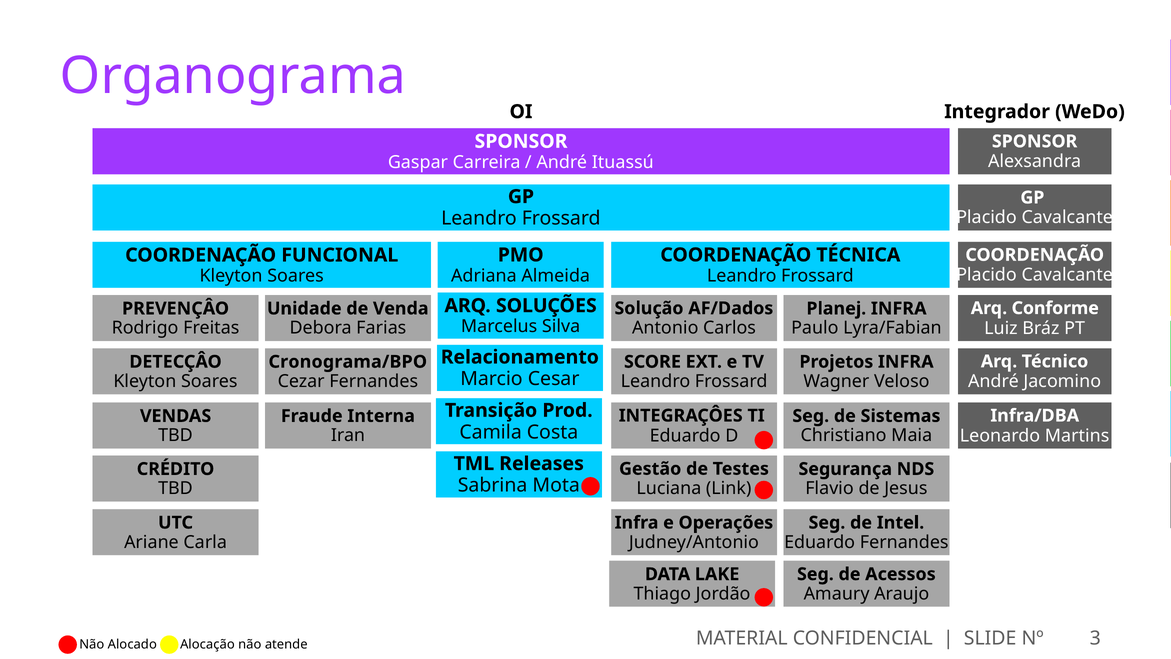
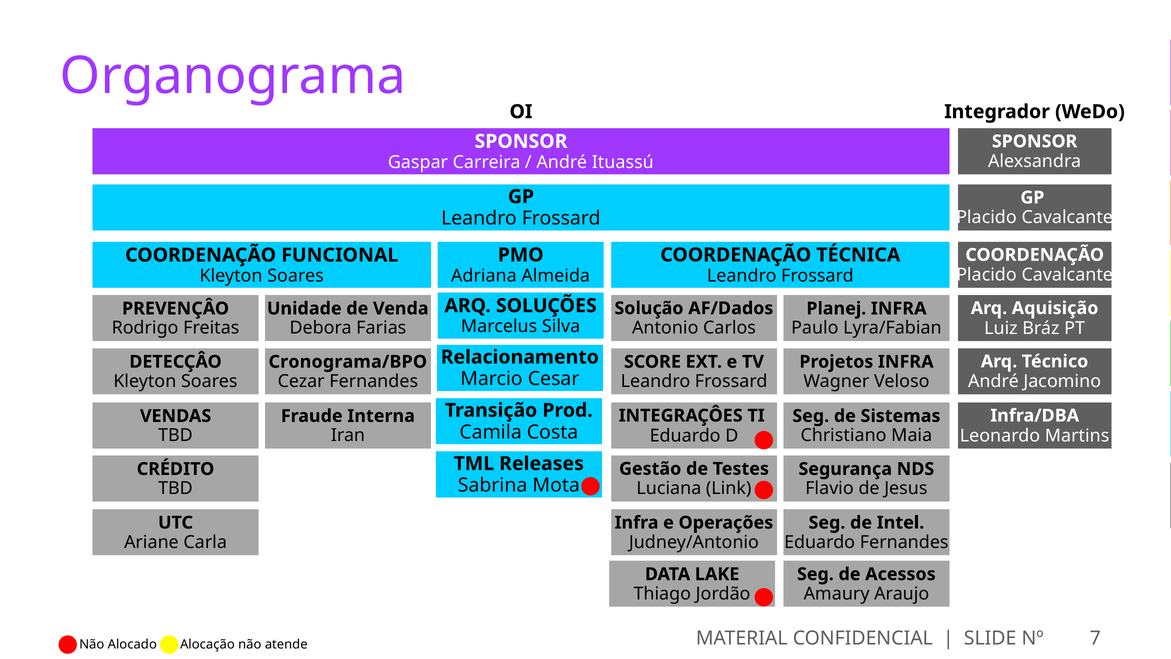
Conforme: Conforme -> Aquisição (1055, 308)
3: 3 -> 7 (1095, 638)
